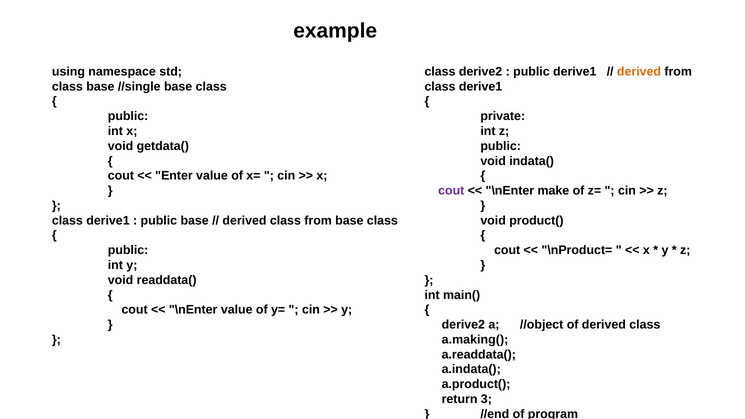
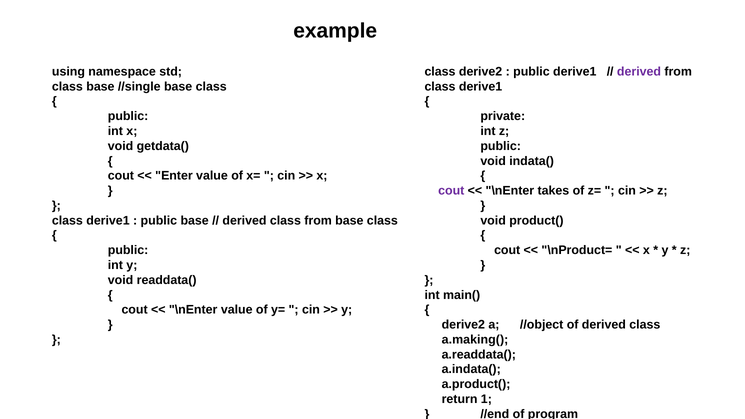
derived colour: orange -> purple (639, 72)
make: make -> takes (553, 191)
3: 3 -> 1 (486, 399)
